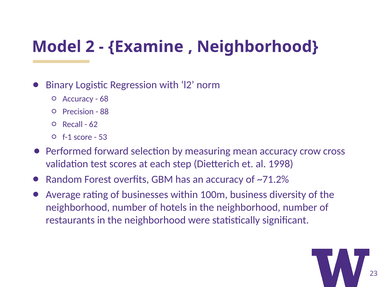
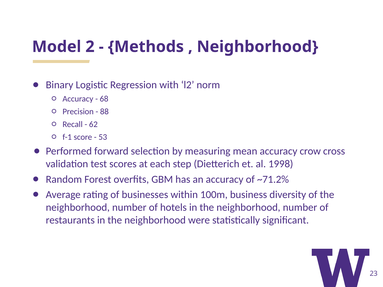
Examine: Examine -> Methods (146, 47)
